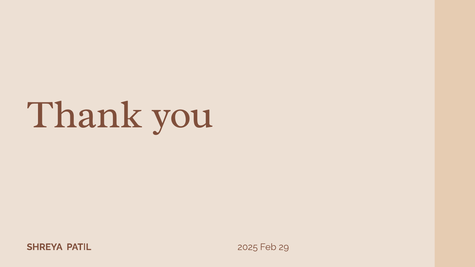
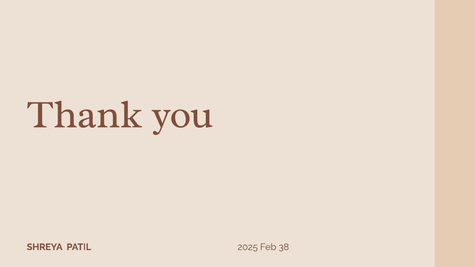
29: 29 -> 38 (284, 247)
